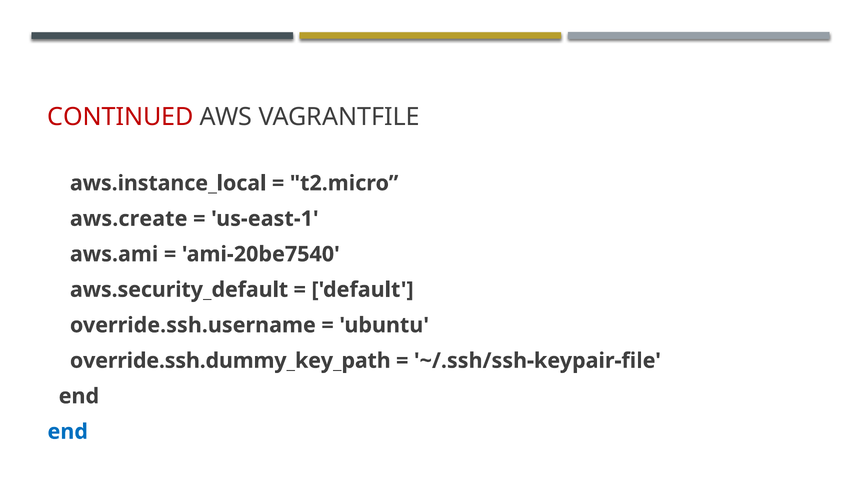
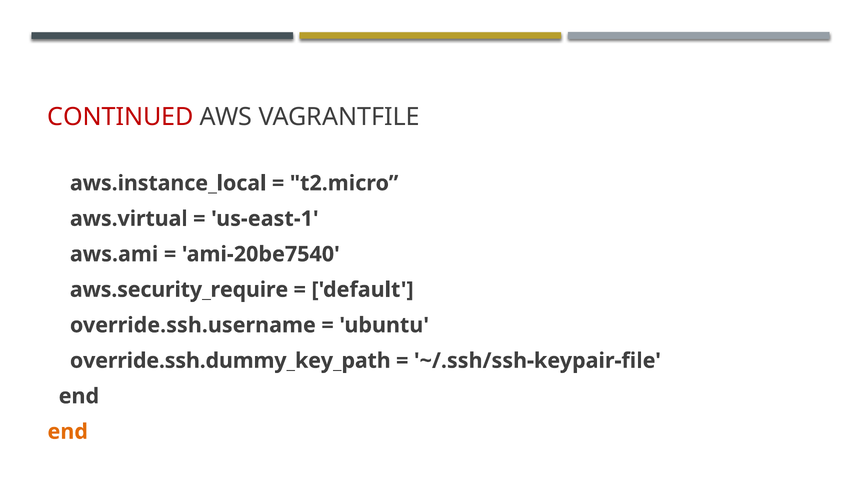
aws.create: aws.create -> aws.virtual (129, 219)
aws.security_default: aws.security_default -> aws.security_require (179, 290)
end colour: blue -> orange (68, 432)
